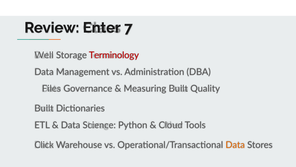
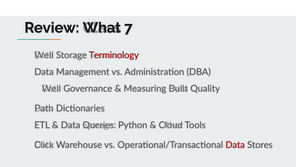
Enter: Enter -> What (102, 28)
Files: Files -> Well (51, 88)
Built: Built -> Path (44, 108)
Science: Science -> Queries (99, 125)
Data colour: orange -> red (235, 145)
